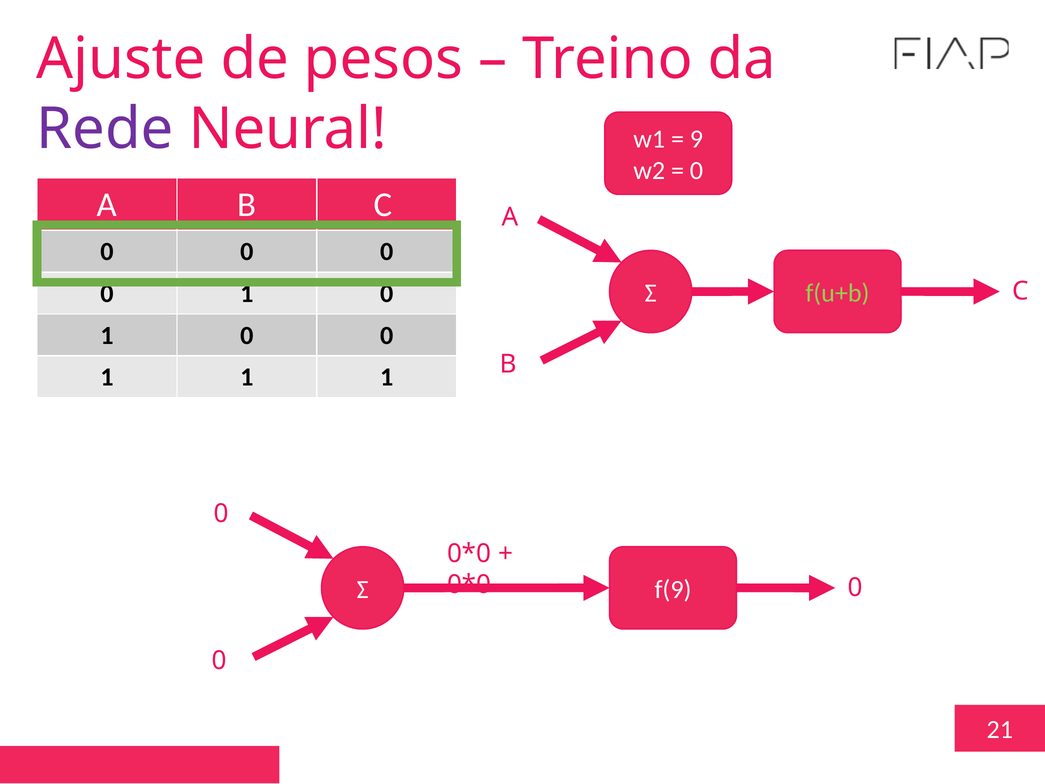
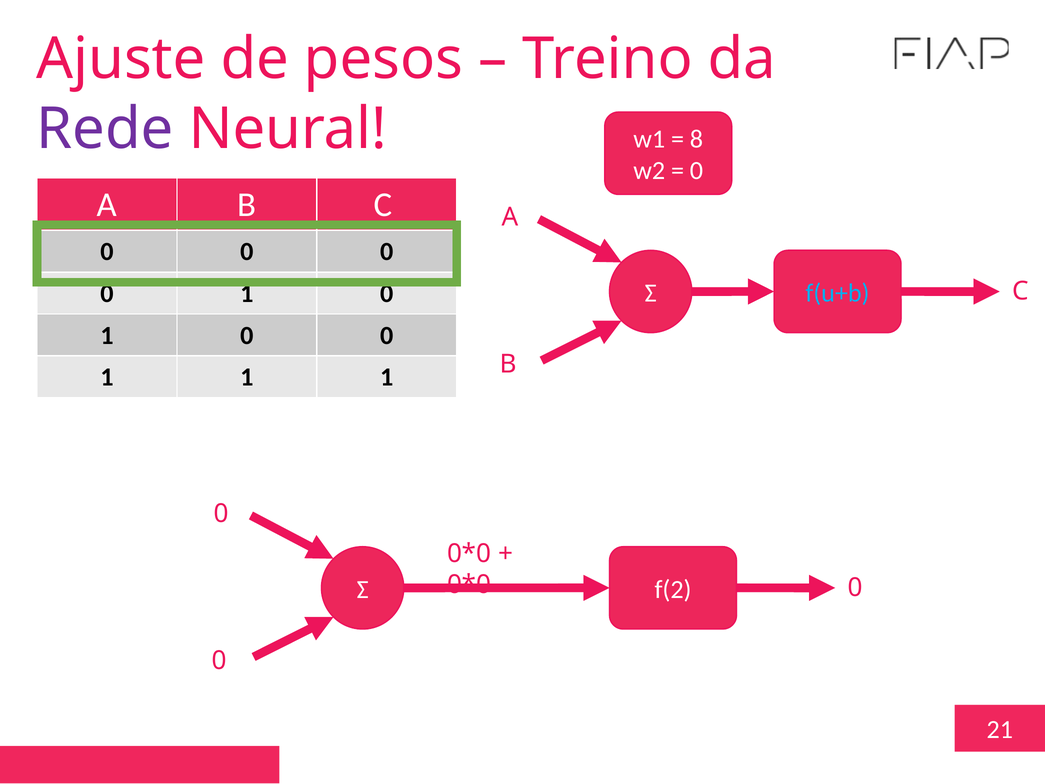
9: 9 -> 8 (696, 139)
f(u+b colour: light green -> light blue (837, 293)
f(9: f(9 -> f(2 (673, 589)
